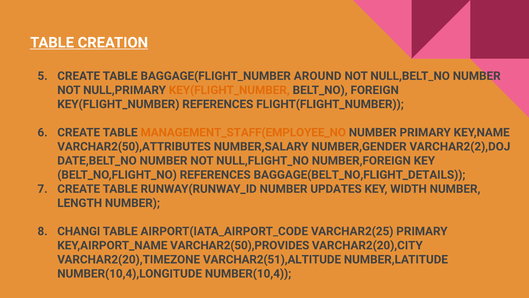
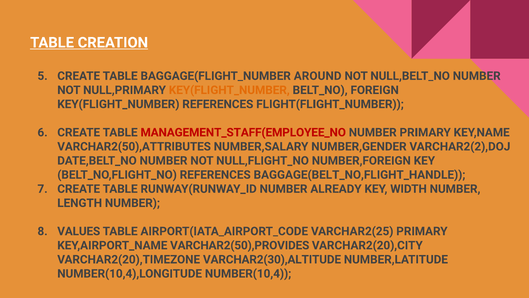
MANAGEMENT_STAFF(EMPLOYEE_NO colour: orange -> red (243, 132)
BAGGAGE(BELT_NO,FLIGHT_DETAILS: BAGGAGE(BELT_NO,FLIGHT_DETAILS -> BAGGAGE(BELT_NO,FLIGHT_HANDLE (360, 175)
UPDATES: UPDATES -> ALREADY (336, 189)
CHANGI: CHANGI -> VALUES (79, 231)
VARCHAR2(51),ALTITUDE: VARCHAR2(51),ALTITUDE -> VARCHAR2(30),ALTITUDE (272, 259)
